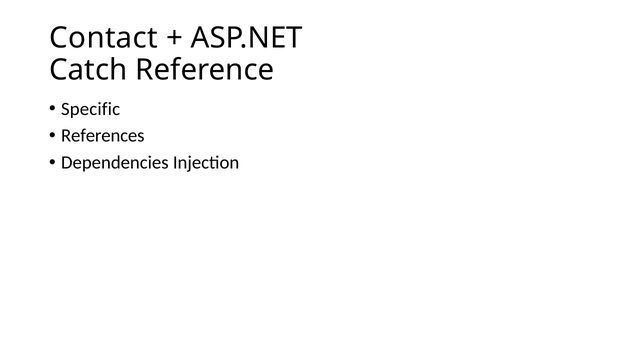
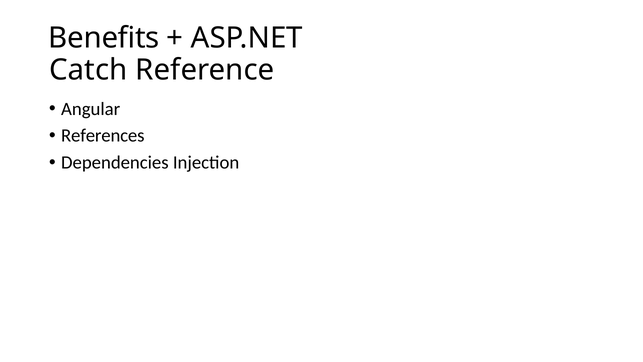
Contact: Contact -> Benefits (104, 38)
Specific: Specific -> Angular (91, 109)
